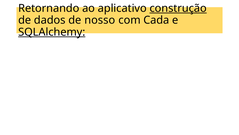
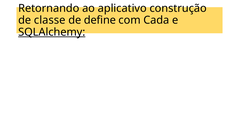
construção underline: present -> none (178, 8)
dados: dados -> classe (50, 20)
nosso: nosso -> define (100, 20)
